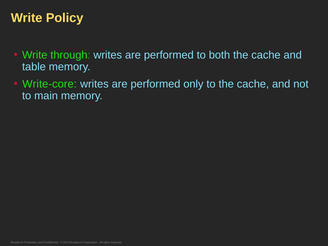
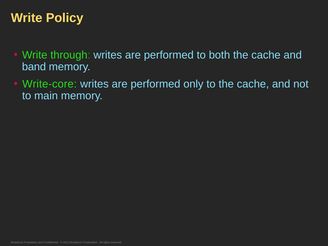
table: table -> band (34, 67)
